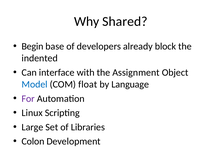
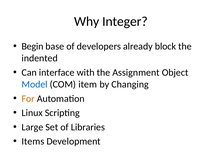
Shared: Shared -> Integer (125, 21)
float: float -> item (88, 85)
Language: Language -> Changing (130, 85)
For colour: purple -> orange (28, 99)
Colon: Colon -> Items (33, 142)
